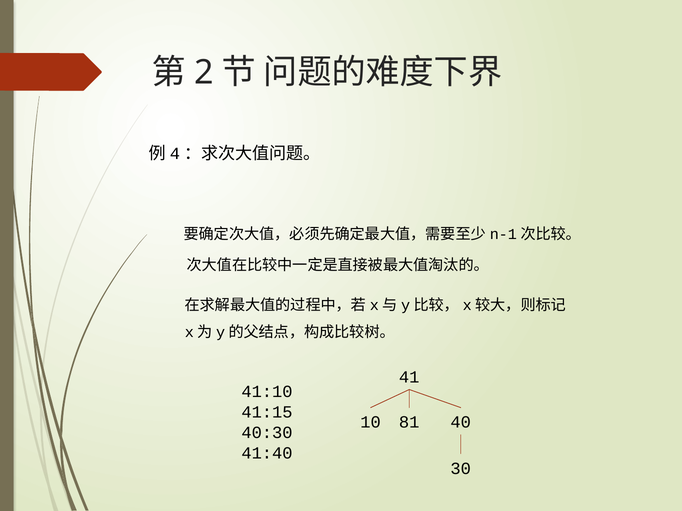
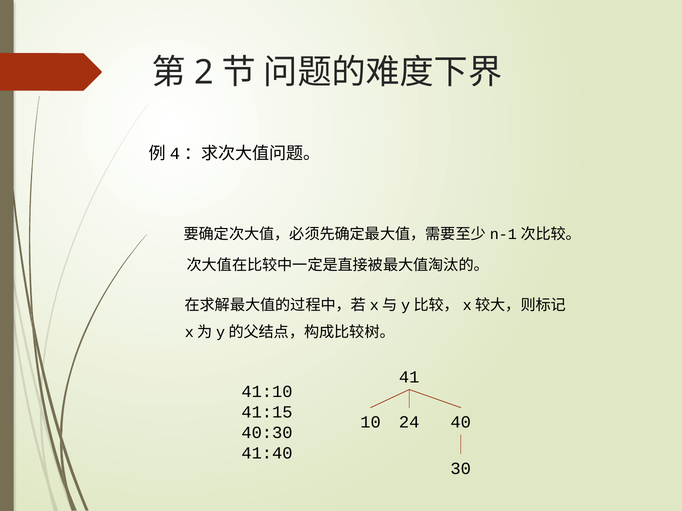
81: 81 -> 24 (409, 423)
